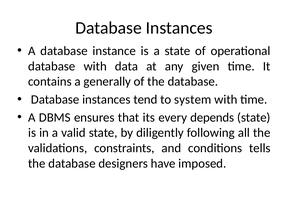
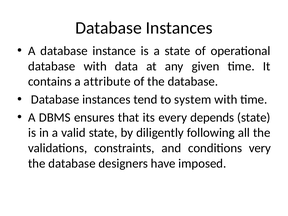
generally: generally -> attribute (107, 82)
tells: tells -> very (260, 148)
